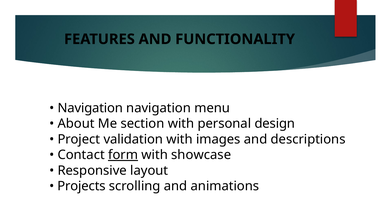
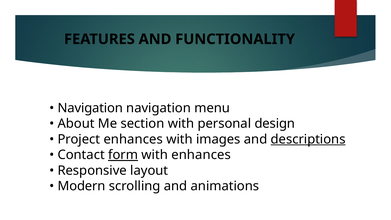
Project validation: validation -> enhances (133, 139)
descriptions underline: none -> present (308, 139)
with showcase: showcase -> enhances (201, 155)
Projects: Projects -> Modern (82, 186)
